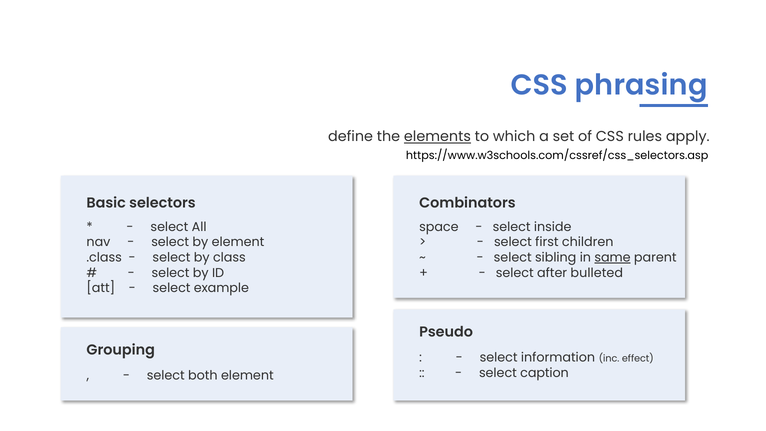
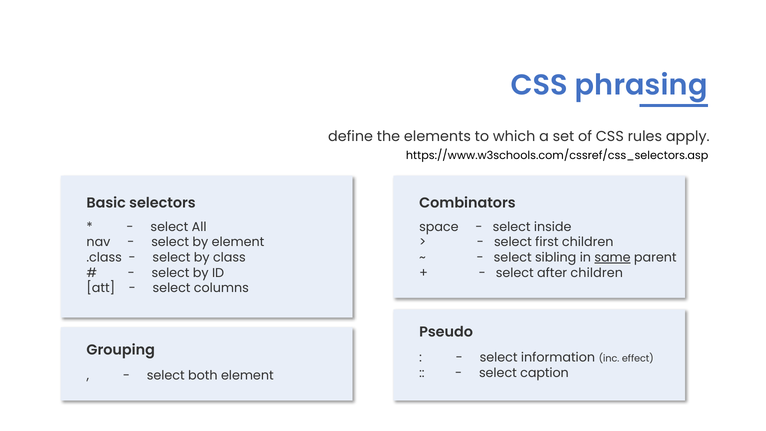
elements underline: present -> none (437, 137)
after bulleted: bulleted -> children (597, 273)
example: example -> columns (221, 288)
